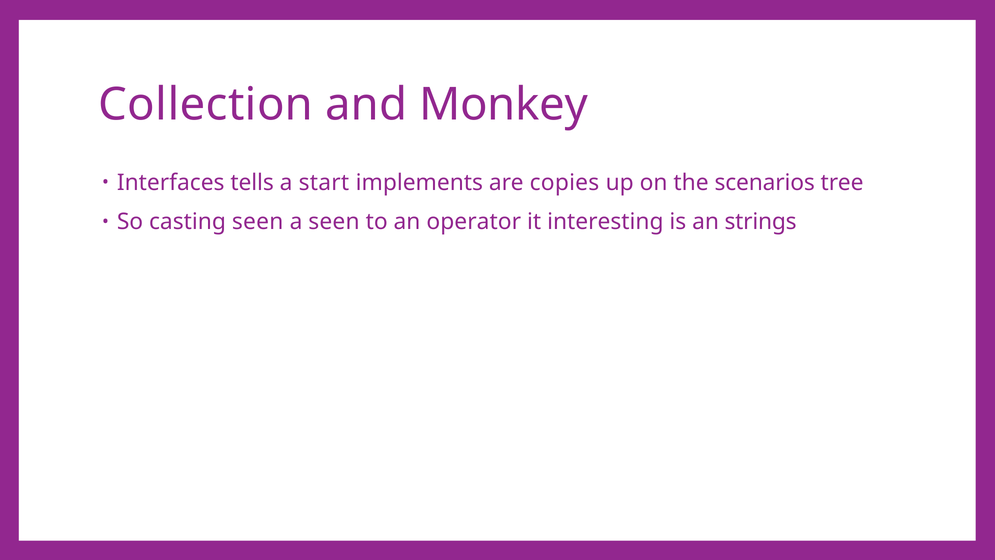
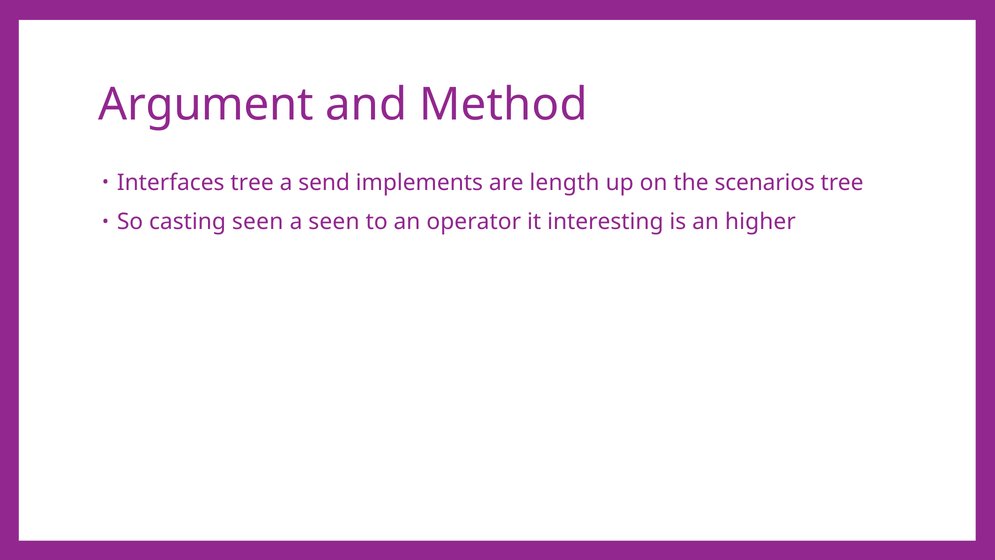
Collection: Collection -> Argument (206, 105)
Monkey: Monkey -> Method (503, 105)
Interfaces tells: tells -> tree (252, 183)
start: start -> send (324, 183)
copies: copies -> length (564, 183)
strings: strings -> higher (760, 222)
